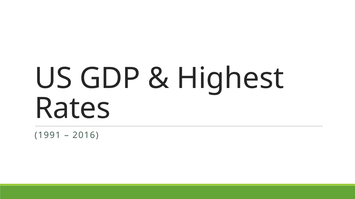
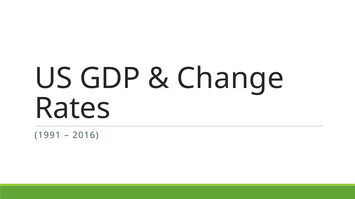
Highest: Highest -> Change (230, 79)
